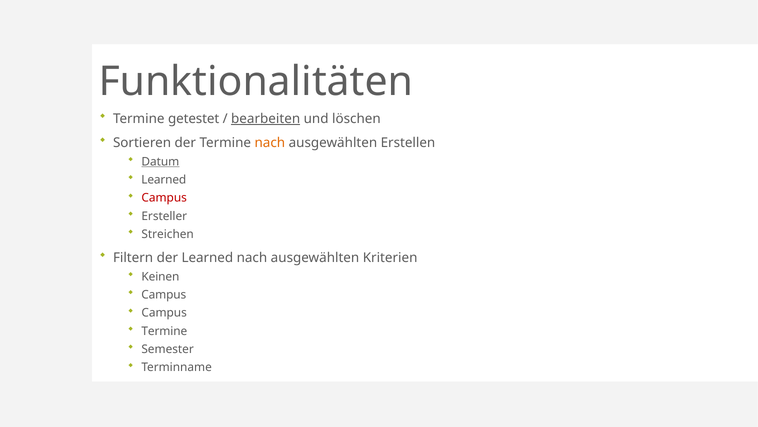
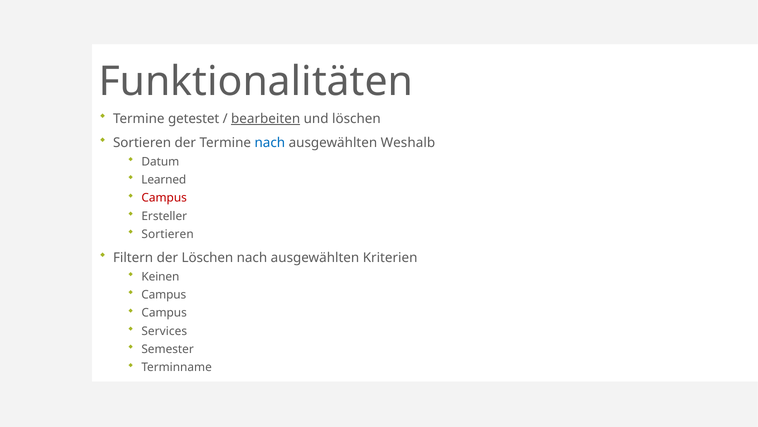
nach colour: orange -> blue (270, 142)
Erstellen: Erstellen -> Weshalb (408, 142)
Datum underline: present -> none (160, 161)
Streichen: Streichen -> Sortieren (168, 234)
der Learned: Learned -> Löschen (207, 257)
Termine: Termine -> Services (164, 331)
